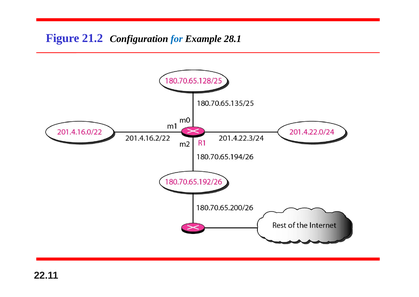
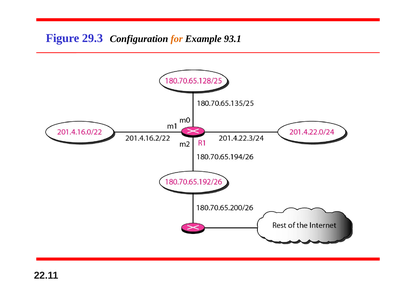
21.2: 21.2 -> 29.3 (92, 38)
for colour: blue -> orange (177, 39)
28.1: 28.1 -> 93.1 (233, 39)
